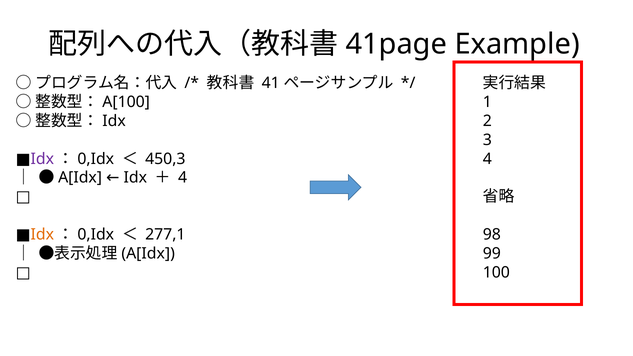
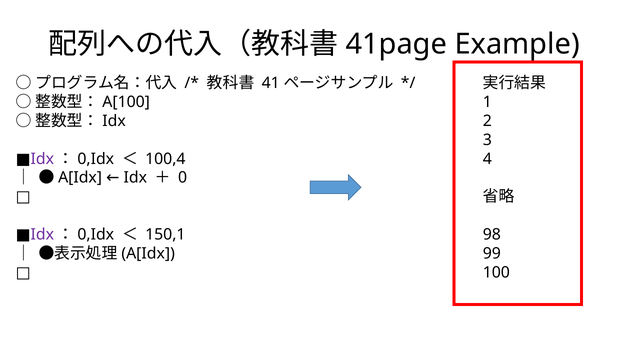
450,3: 450,3 -> 100,4 (165, 159)
4: 4 -> 0 (183, 178)
Idx colour: orange -> purple (42, 235)
277,1: 277,1 -> 150,1 (165, 235)
